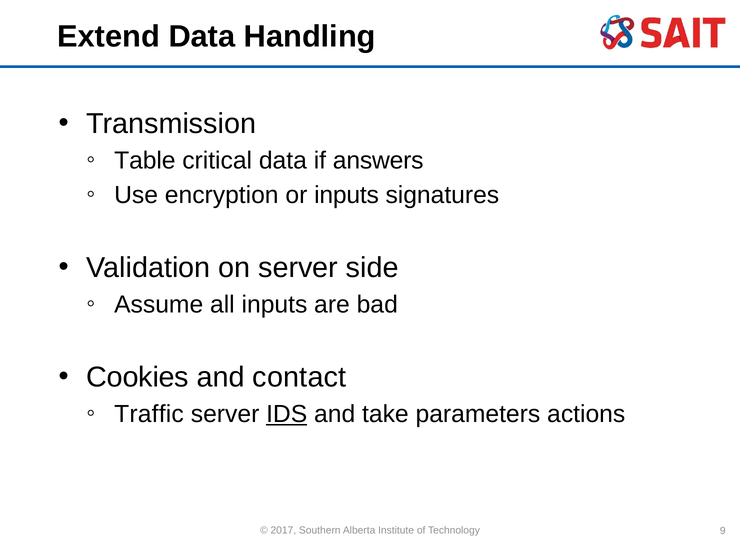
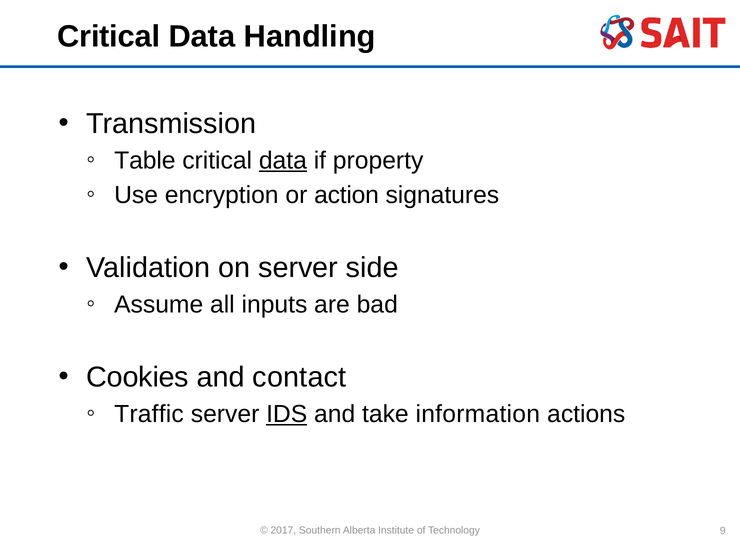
Extend: Extend -> Critical (109, 37)
data underline: none -> present (283, 161)
answers: answers -> property (378, 161)
or inputs: inputs -> action (347, 195)
parameters: parameters -> information (478, 414)
